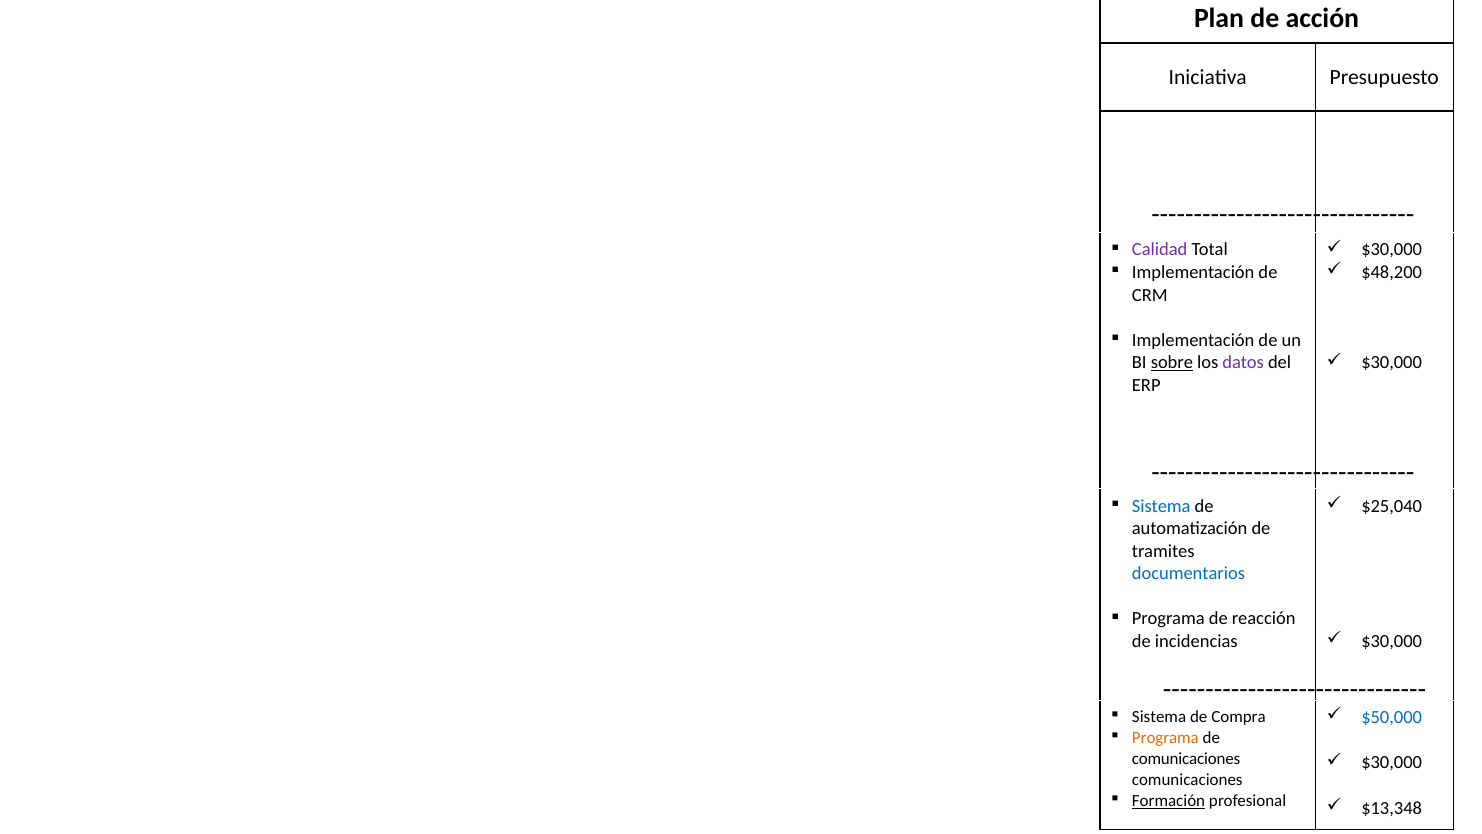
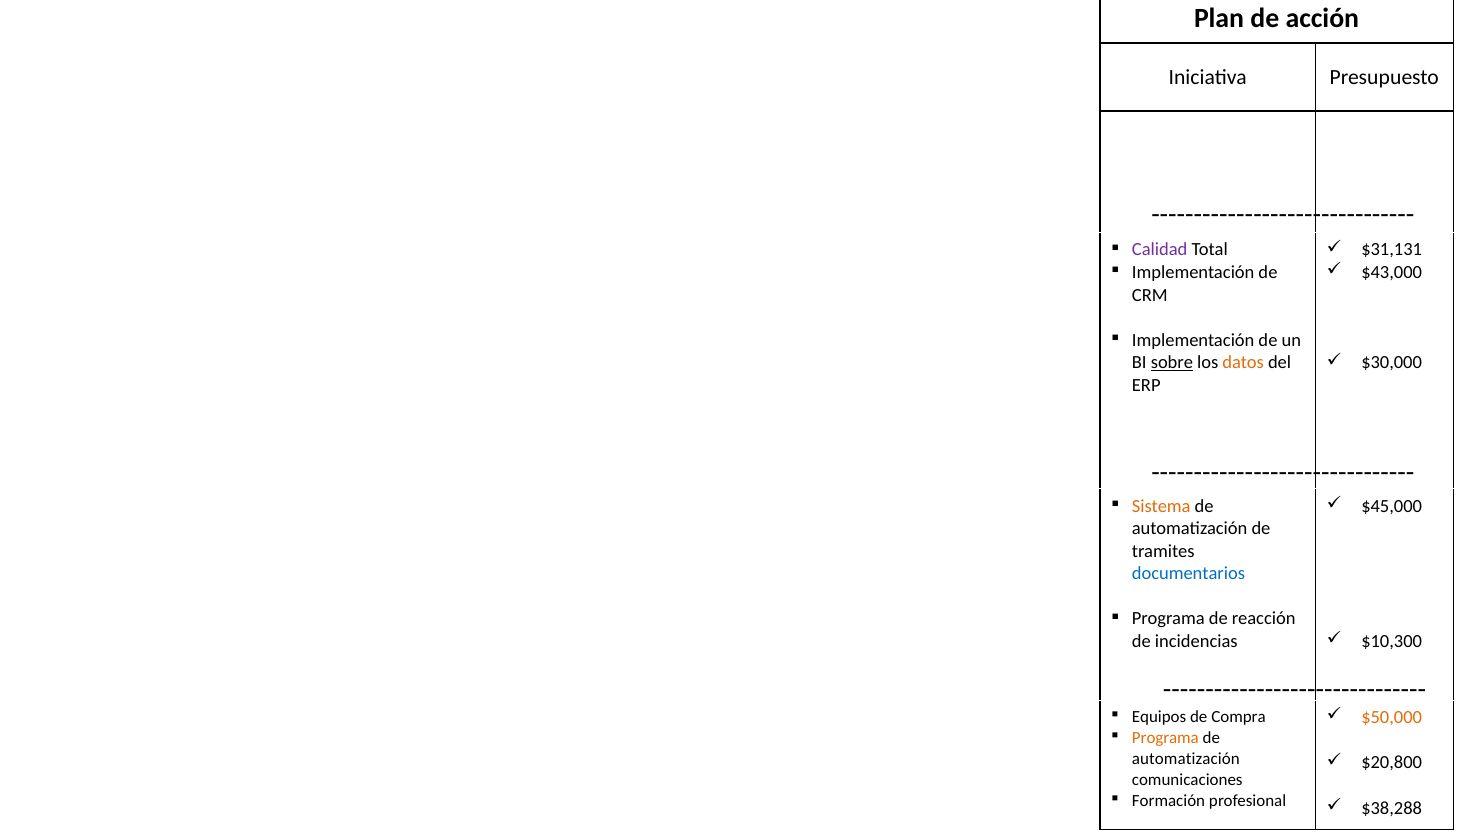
$30,000: $30,000 -> $31,131 (1392, 250)
$48,200: $48,200 -> $43,000 (1392, 272)
datos colour: purple -> orange (1243, 363)
Sistema colour: blue -> orange (1161, 506)
$25,040: $25,040 -> $45,000 (1392, 506)
$30,000: $30,000 -> $10,300 (1392, 641)
Sistema: Sistema -> Equipos (1159, 717)
$50,000 colour: blue -> orange (1392, 717)
comunicaciones: comunicaciones -> automatización (1186, 758)
$30,000: $30,000 -> $20,800 (1392, 762)
Formación underline: present -> none (1169, 800)
$13,348: $13,348 -> $38,288 (1392, 808)
